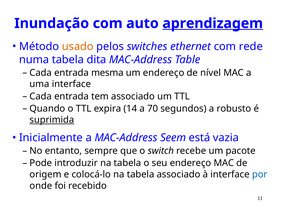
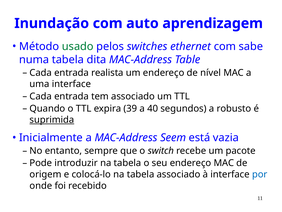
aprendizagem underline: present -> none (213, 23)
usado colour: orange -> green (78, 46)
rede: rede -> sabe (251, 46)
mesma: mesma -> realista (107, 73)
14: 14 -> 39 (130, 108)
70: 70 -> 40 (153, 108)
